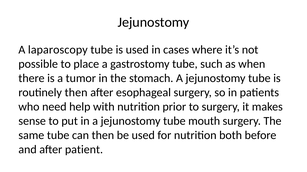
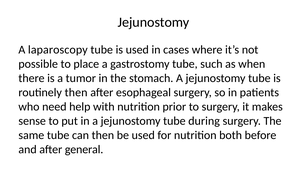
mouth: mouth -> during (204, 122)
patient: patient -> general (84, 150)
